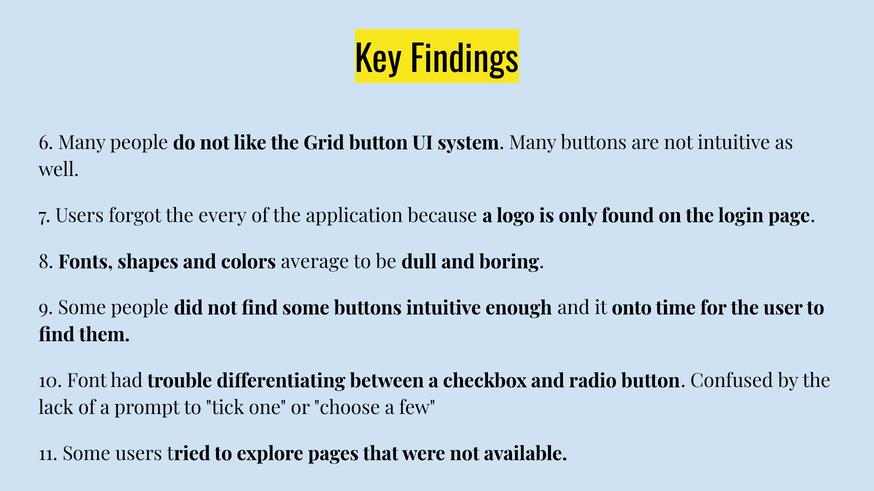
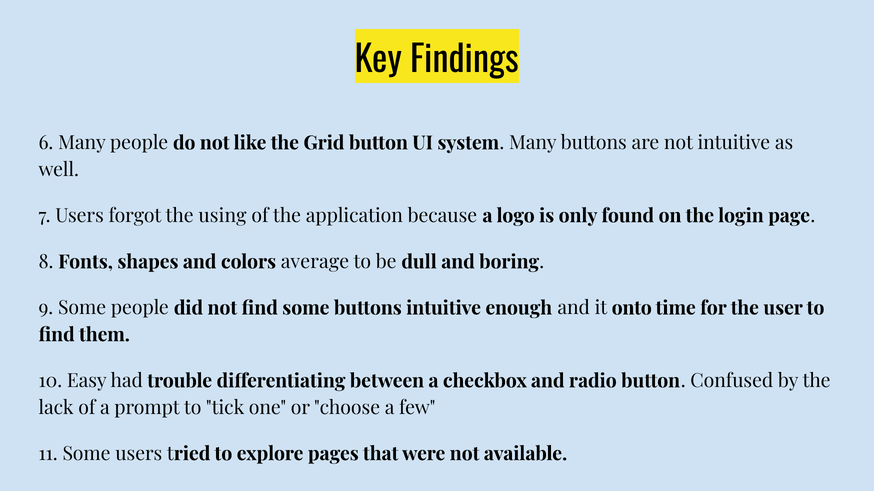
every: every -> using (222, 216)
Font: Font -> Easy (87, 381)
